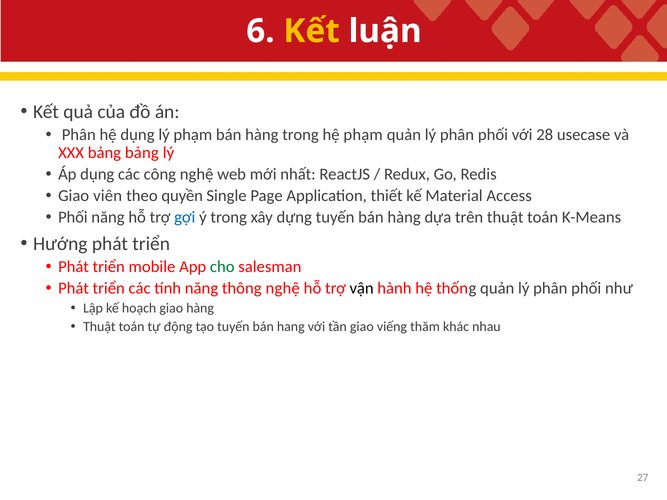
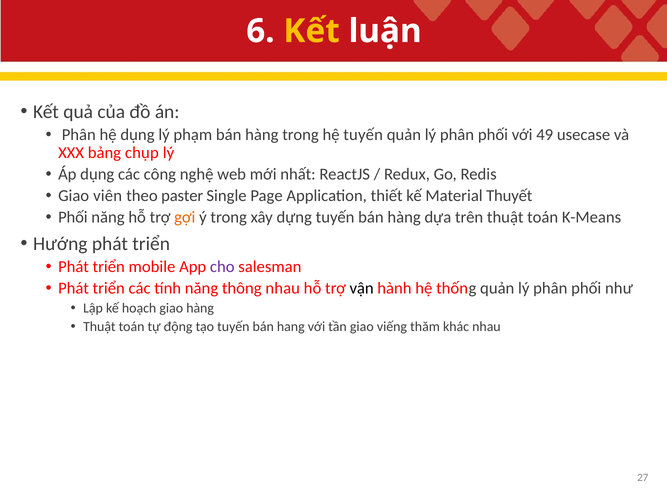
hệ phạm: phạm -> tuyến (363, 135)
28: 28 -> 49 (545, 135)
bảng bảng: bảng -> chụp (142, 153)
quyền: quyền -> paster (182, 196)
Access: Access -> Thuyết (509, 196)
gợi colour: blue -> orange (185, 217)
cho colour: green -> purple (222, 267)
thông nghệ: nghệ -> nhau (283, 288)
